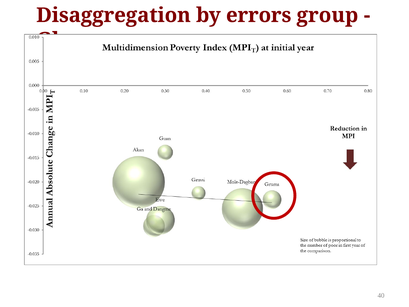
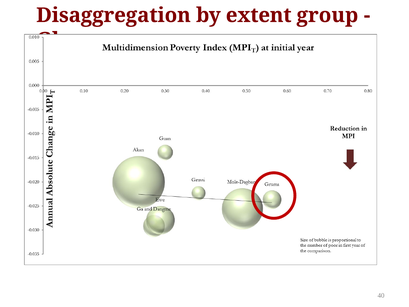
errors: errors -> extent (259, 15)
